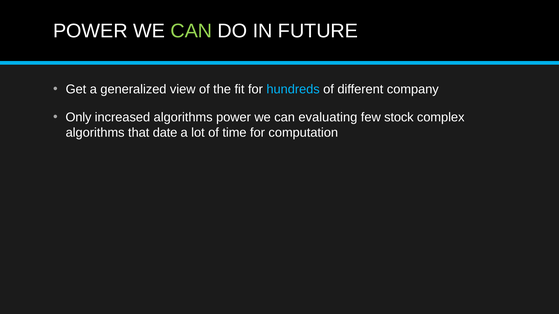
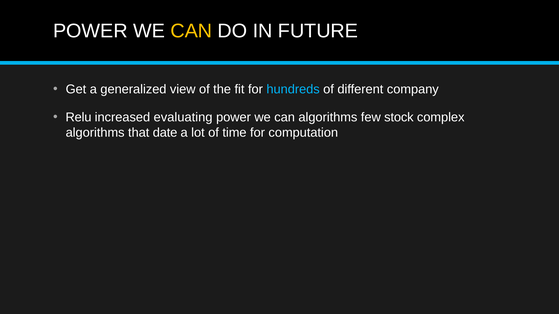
CAN colour: light green -> yellow (191, 31)
Only: Only -> Relu (79, 117)
increased algorithms: algorithms -> evaluating (183, 117)
can evaluating: evaluating -> algorithms (328, 117)
